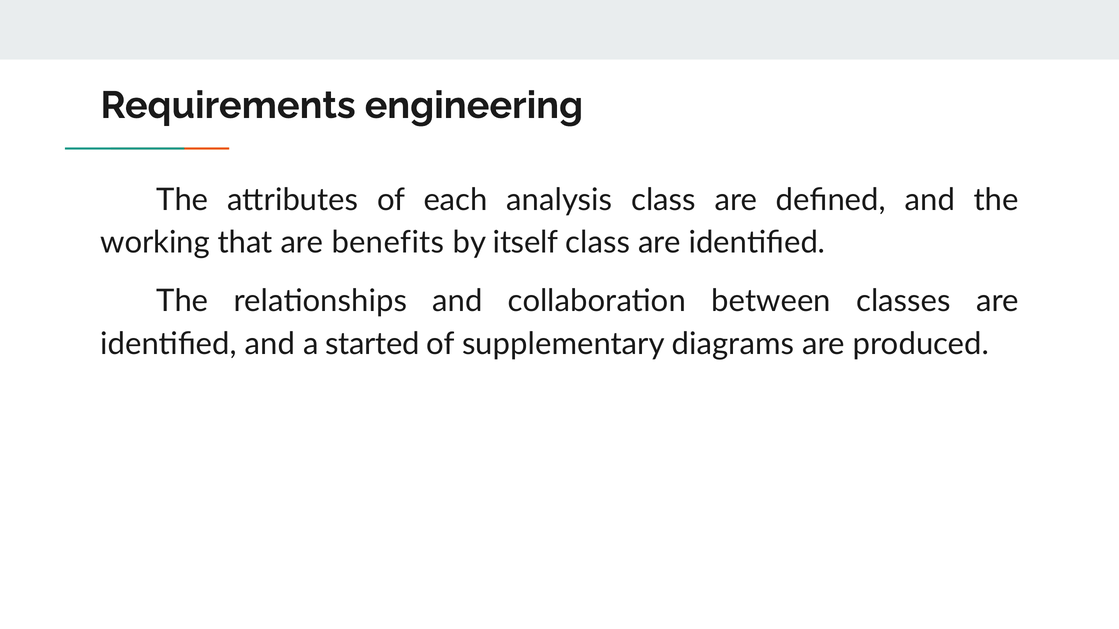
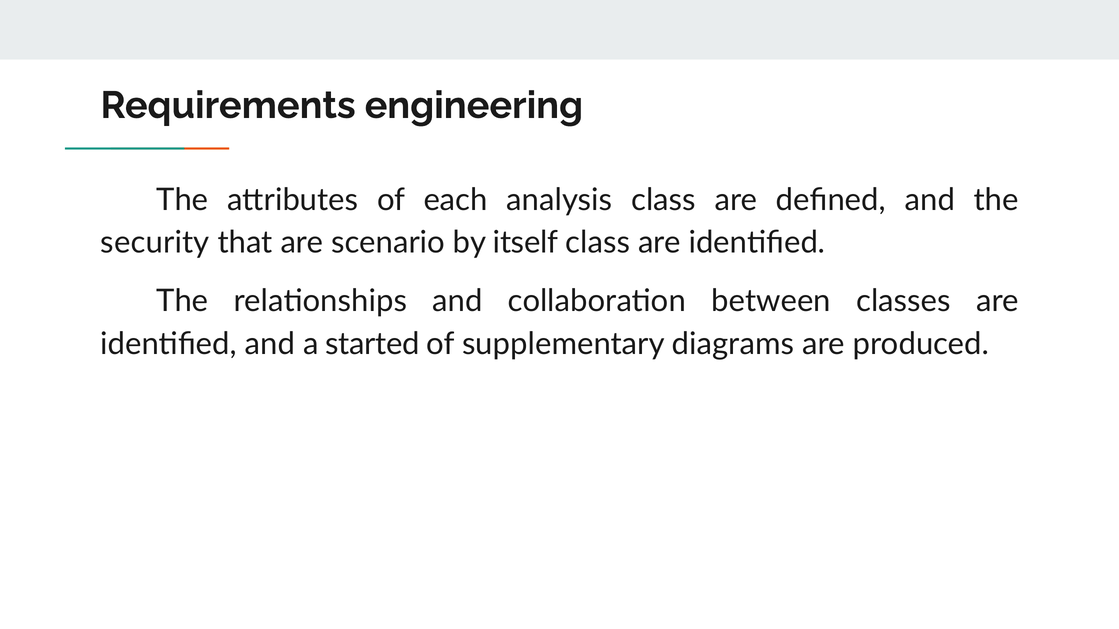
working: working -> security (155, 243)
benefits: benefits -> scenario (388, 243)
